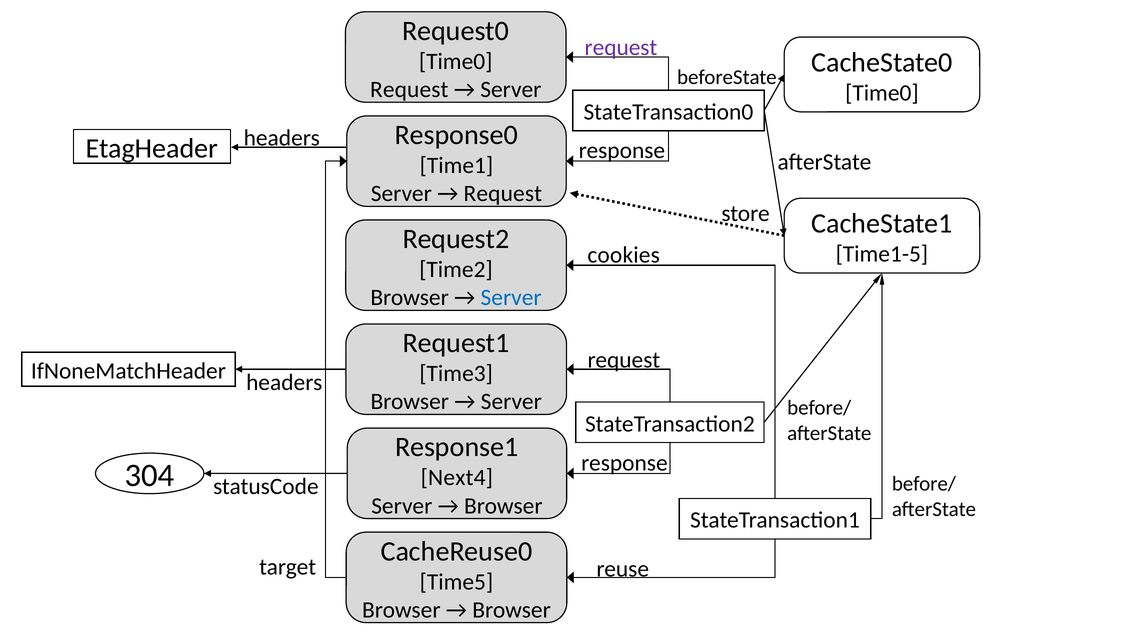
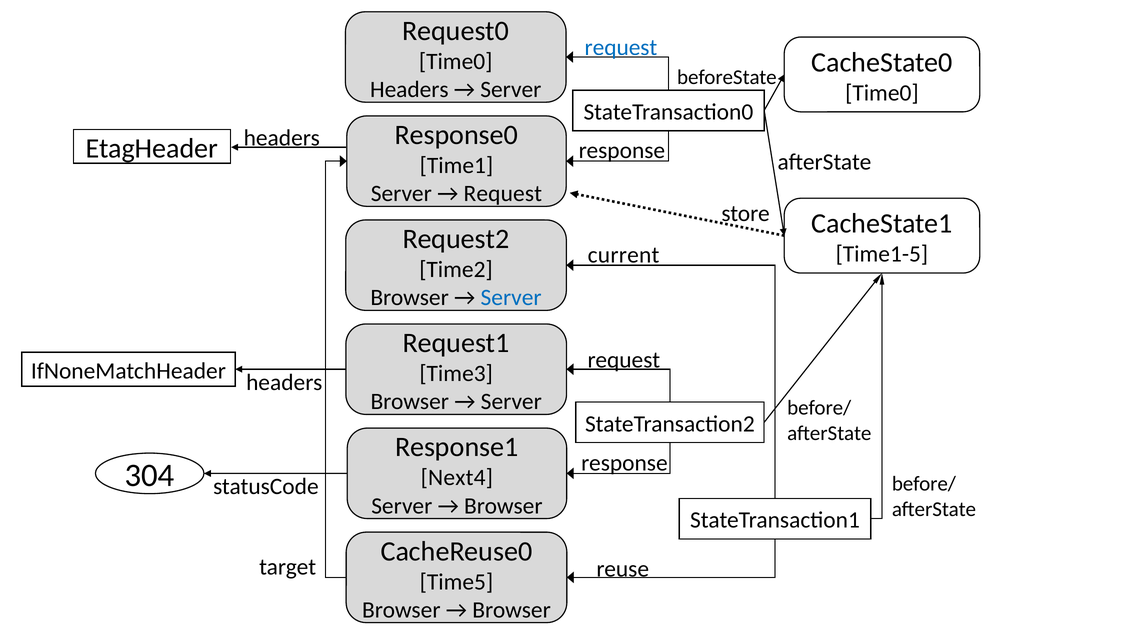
request colour: purple -> blue (621, 48)
Request: Request -> Headers (409, 90)
cookies: cookies -> current (624, 255)
